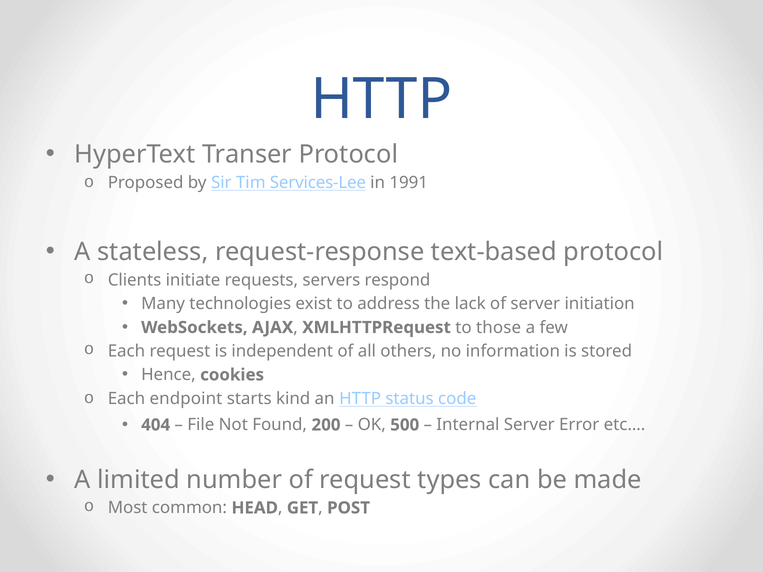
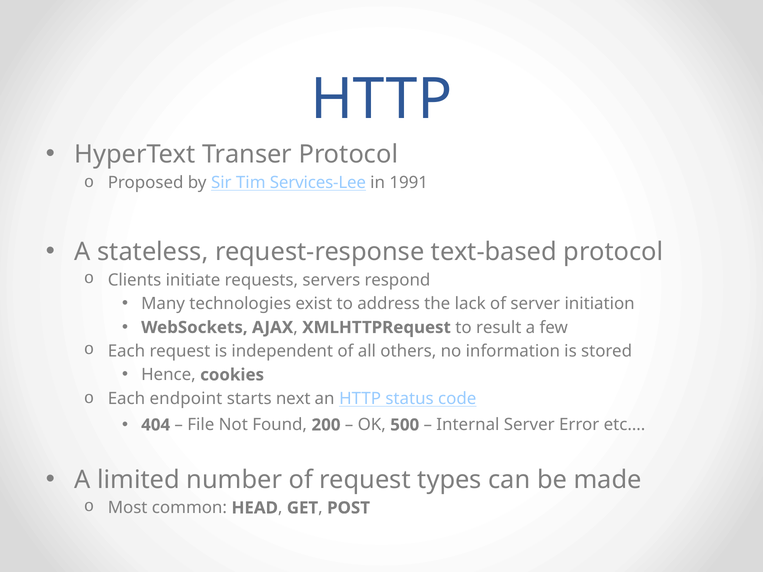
those: those -> result (499, 328)
kind: kind -> next (293, 399)
